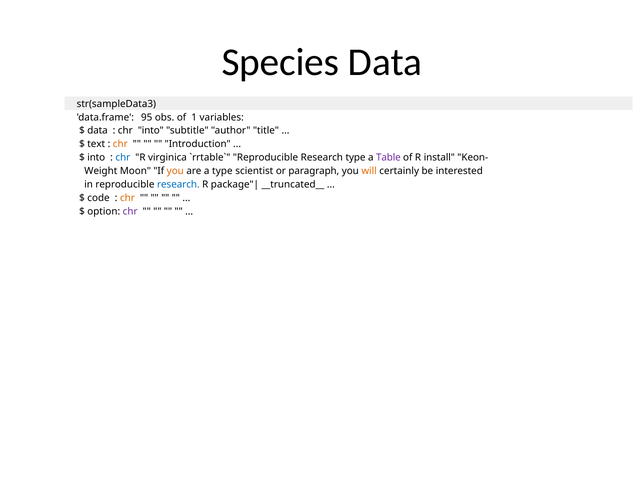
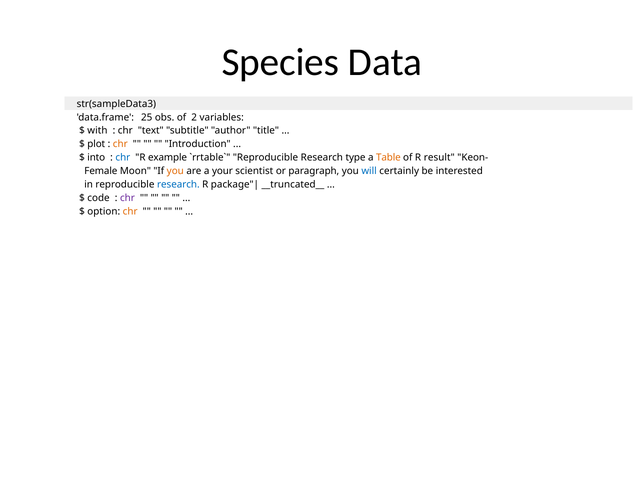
95: 95 -> 25 (147, 117)
1: 1 -> 2 (194, 117)
data: data -> with (97, 131)
chr into: into -> text (151, 131)
text: text -> plot (96, 144)
virginica: virginica -> example (168, 158)
Table colour: purple -> orange (388, 158)
install: install -> result (439, 158)
Weight: Weight -> Female (101, 171)
a type: type -> your (222, 171)
will colour: orange -> blue (369, 171)
chr colour: orange -> purple (127, 198)
chr colour: purple -> orange (130, 211)
